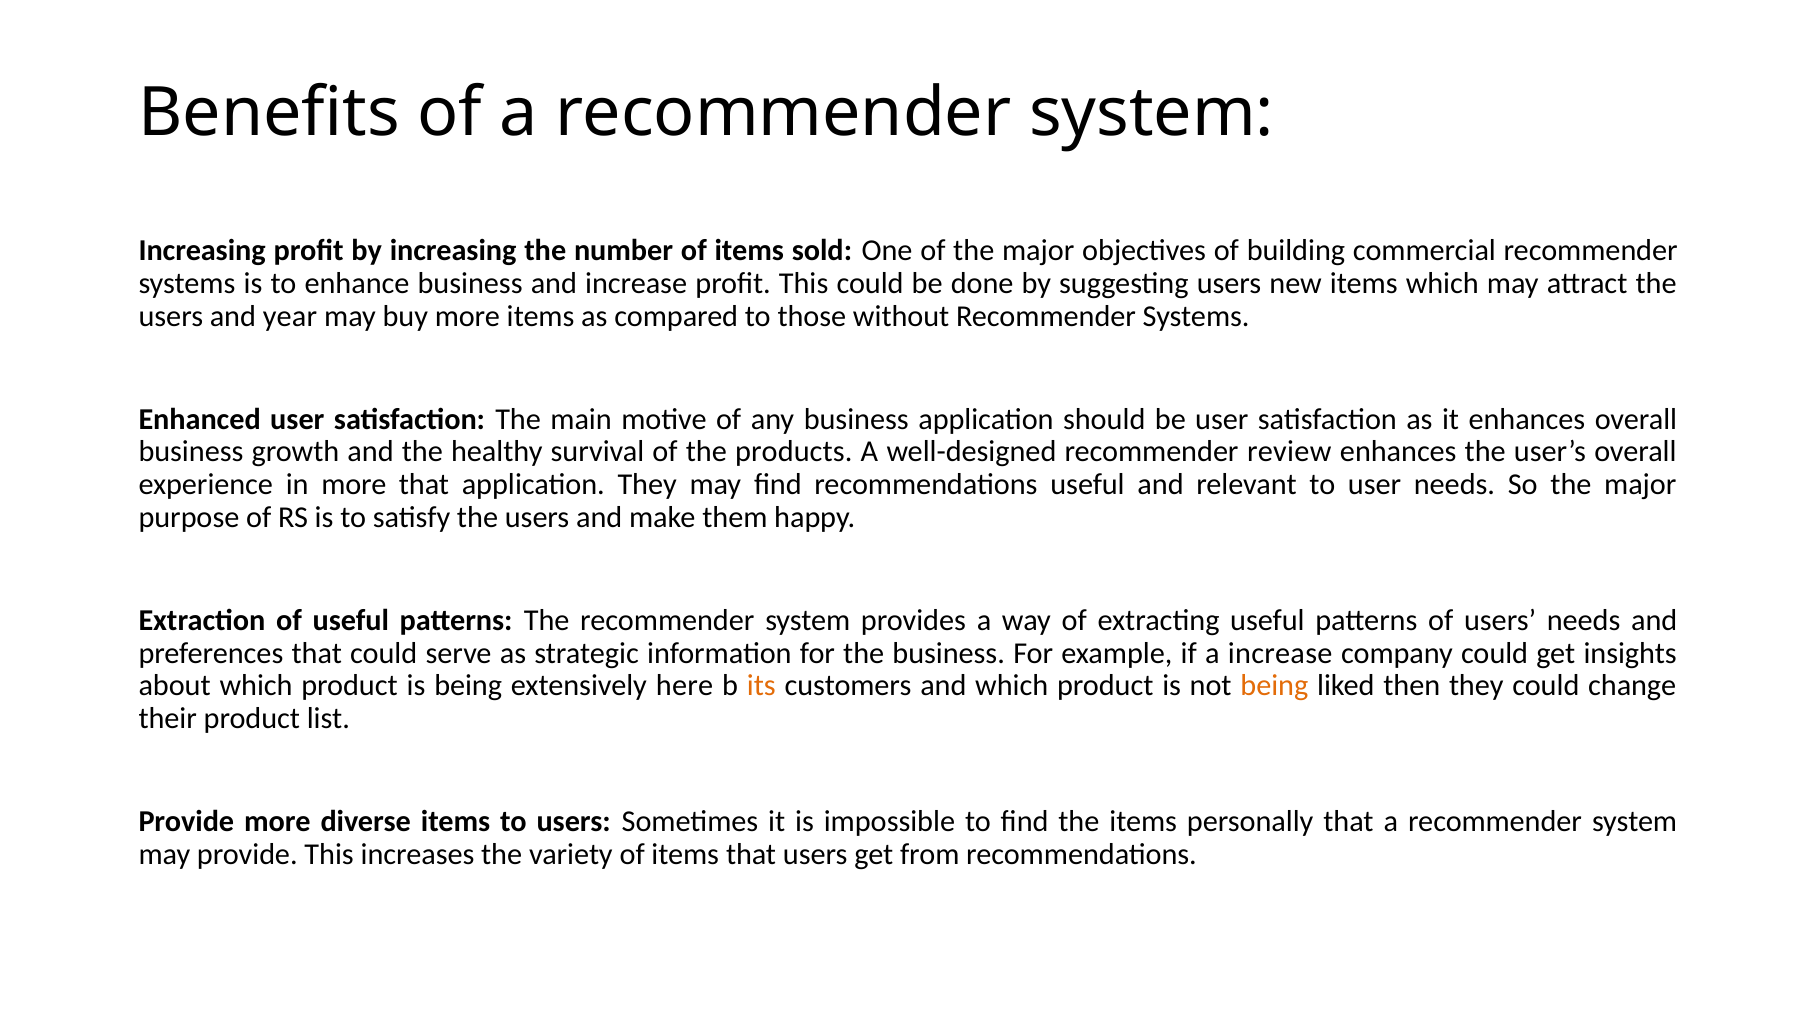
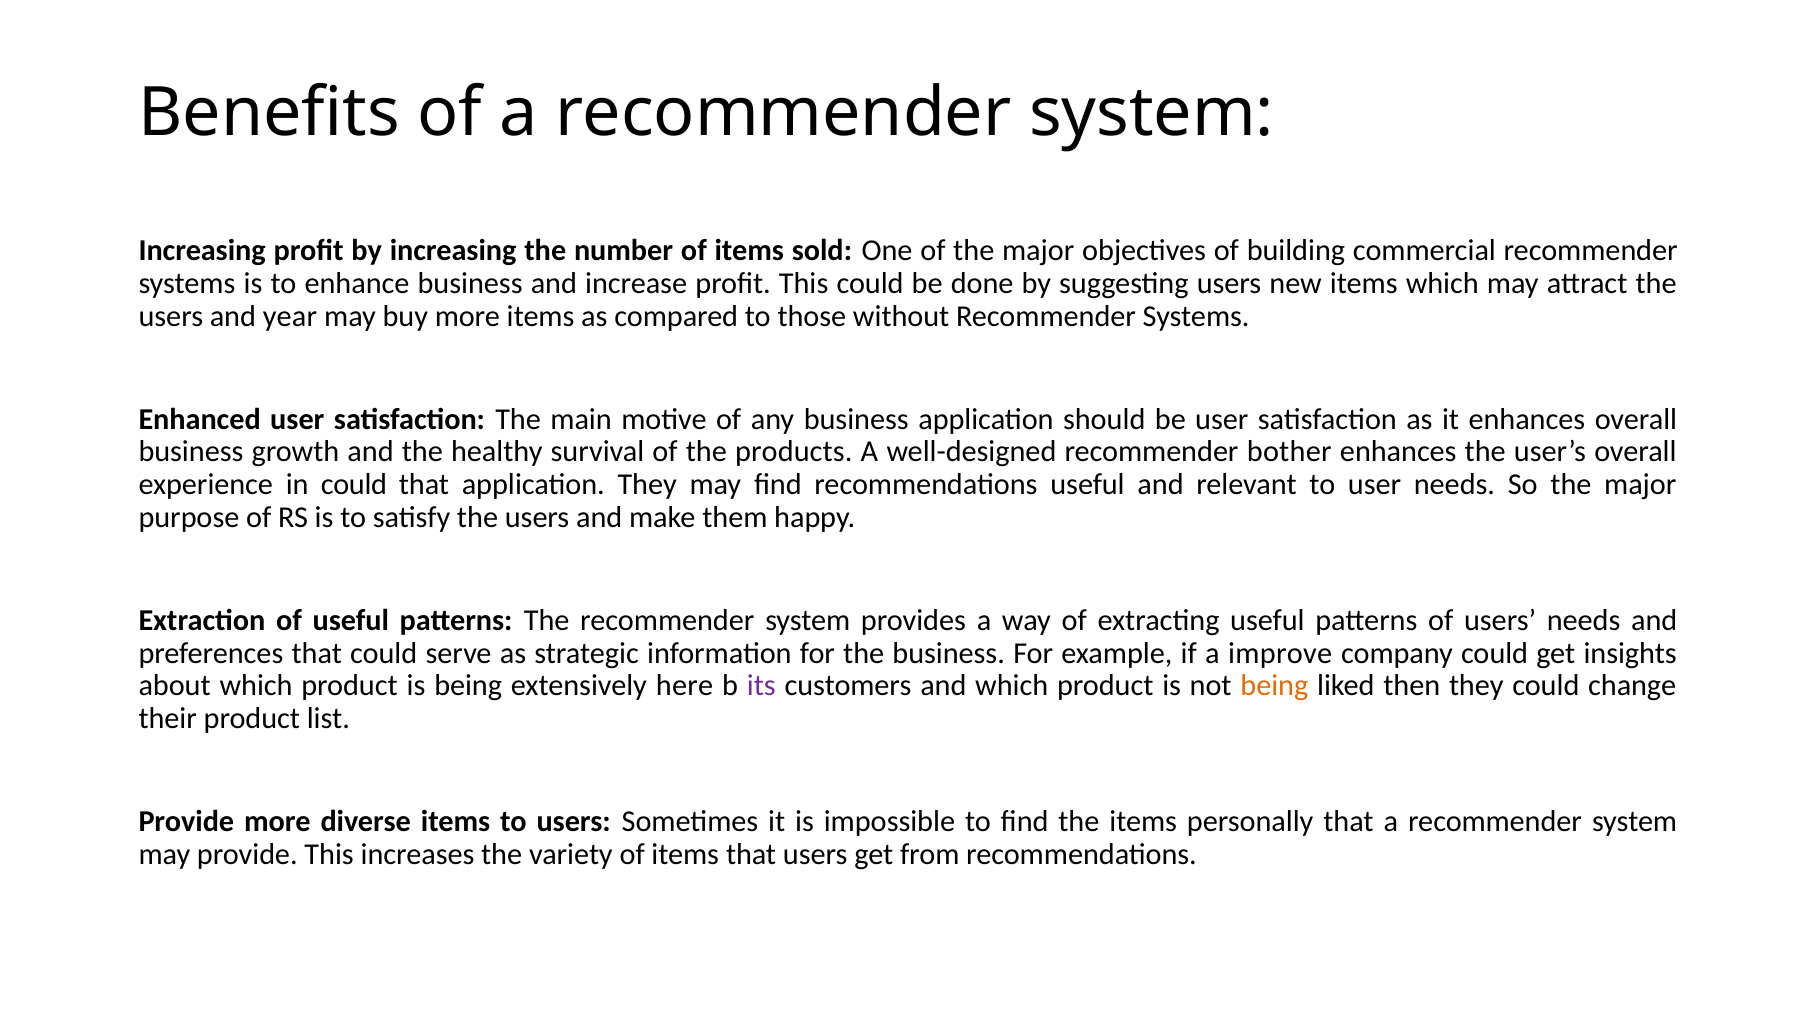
review: review -> bother (1289, 452)
in more: more -> could (354, 484)
a increase: increase -> improve (1280, 653)
its colour: orange -> purple (761, 685)
